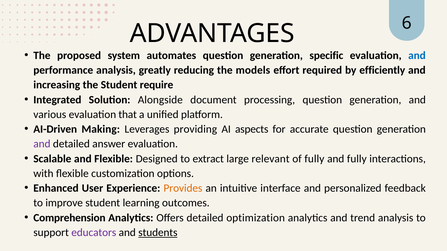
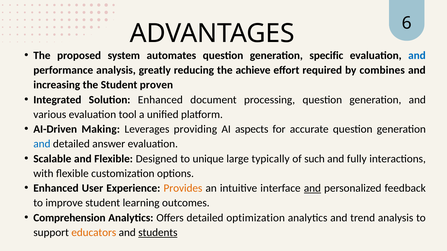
models: models -> achieve (253, 70)
efficiently: efficiently -> combines (382, 70)
require: require -> proven (156, 85)
Solution Alongside: Alongside -> Enhanced (160, 100)
that: that -> tool (128, 115)
and colour: purple -> blue (42, 144)
extract: extract -> unique (208, 159)
relevant: relevant -> typically (271, 159)
of fully: fully -> such (314, 159)
and underline: none -> present (312, 188)
educators colour: purple -> orange (94, 233)
